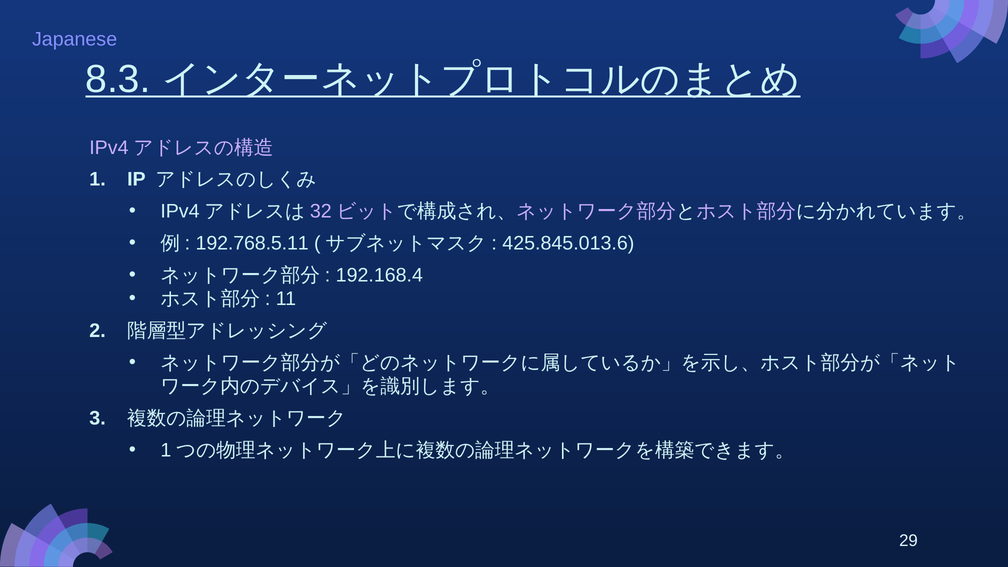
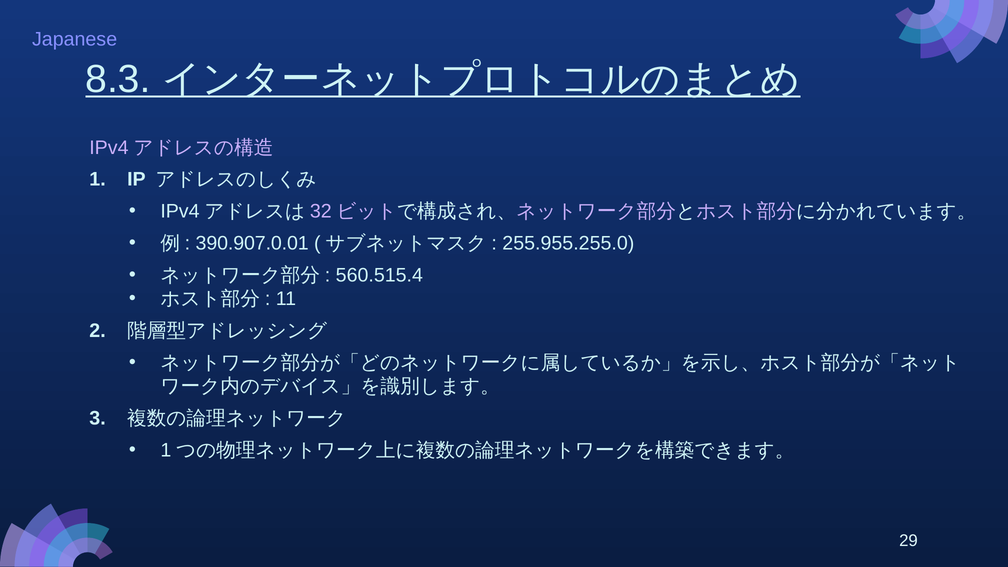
192.768.5.11: 192.768.5.11 -> 390.907.0.01 (252, 243)
425.845.013.6: 425.845.013.6 -> 255.955.255.0 (568, 243)
192.168.4: 192.168.4 -> 560.515.4 (379, 275)
